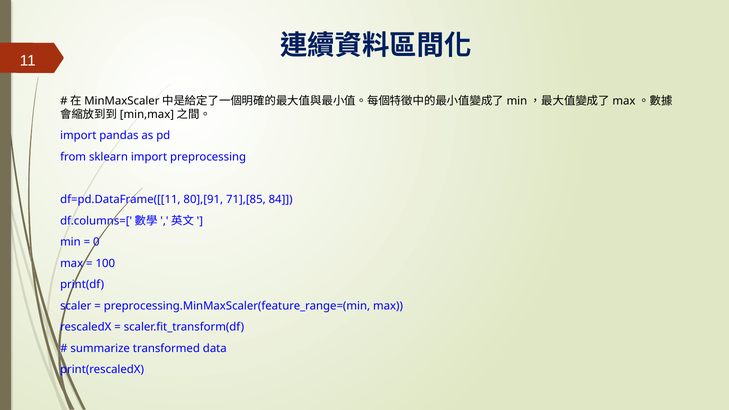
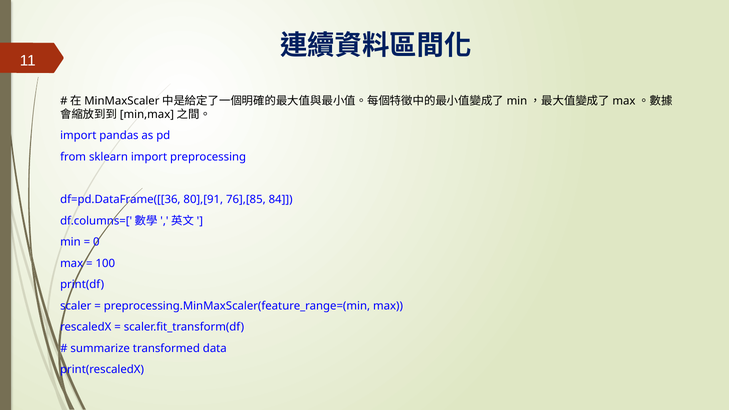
df=pd.DataFrame([[11: df=pd.DataFrame([[11 -> df=pd.DataFrame([[36 (120, 200)
71],[85: 71],[85 -> 76],[85 (246, 200)
